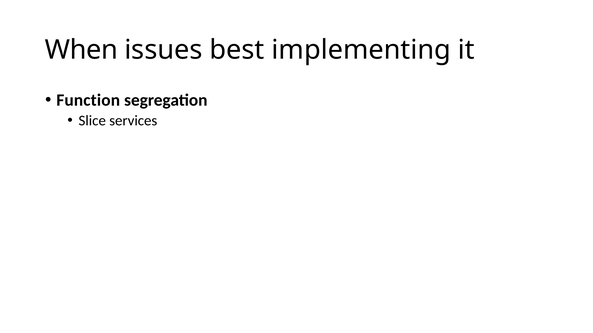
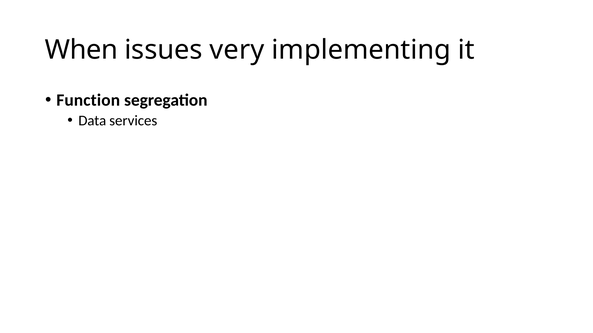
best: best -> very (237, 50)
Slice: Slice -> Data (92, 121)
